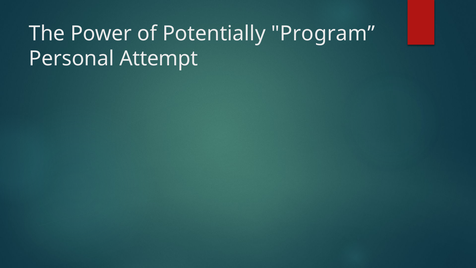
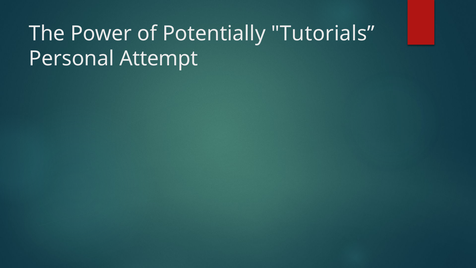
Program: Program -> Tutorials (323, 33)
